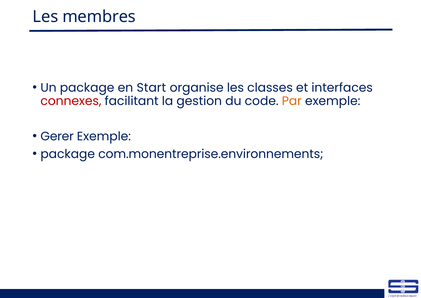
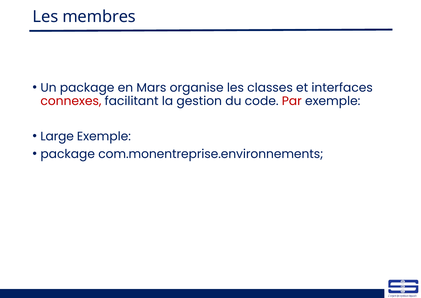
Start: Start -> Mars (151, 88)
Par colour: orange -> red (292, 101)
Gerer: Gerer -> Large (57, 136)
